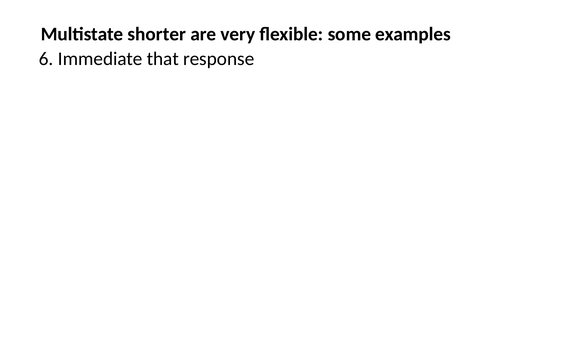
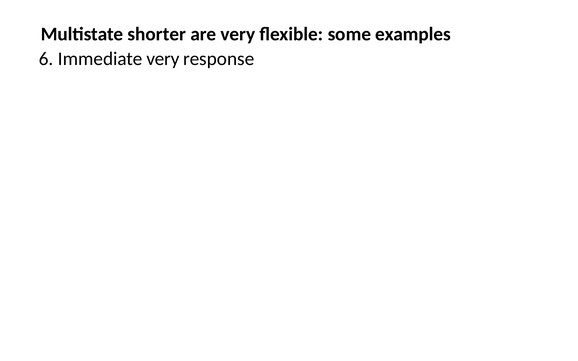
Immediate that: that -> very (163, 59)
